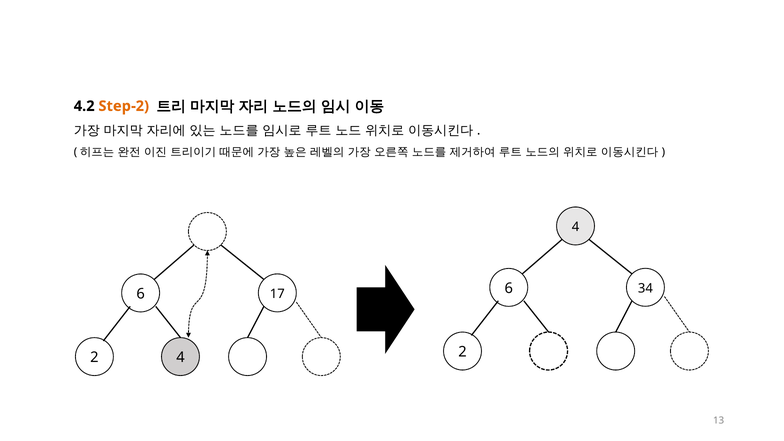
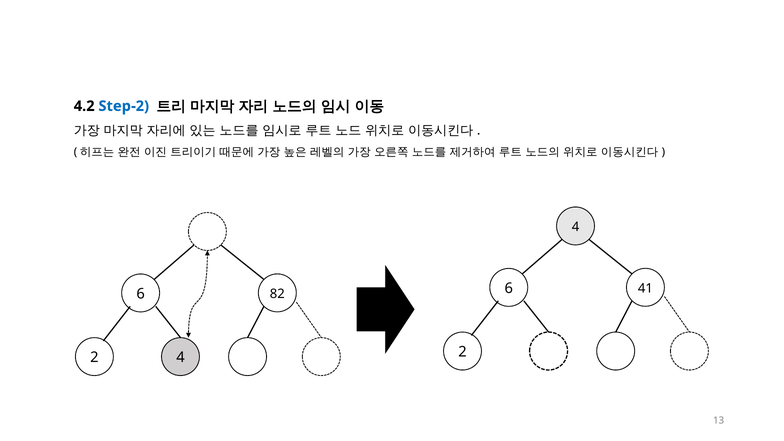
Step-2 colour: orange -> blue (124, 106)
34: 34 -> 41 (645, 288)
17: 17 -> 82 (277, 294)
